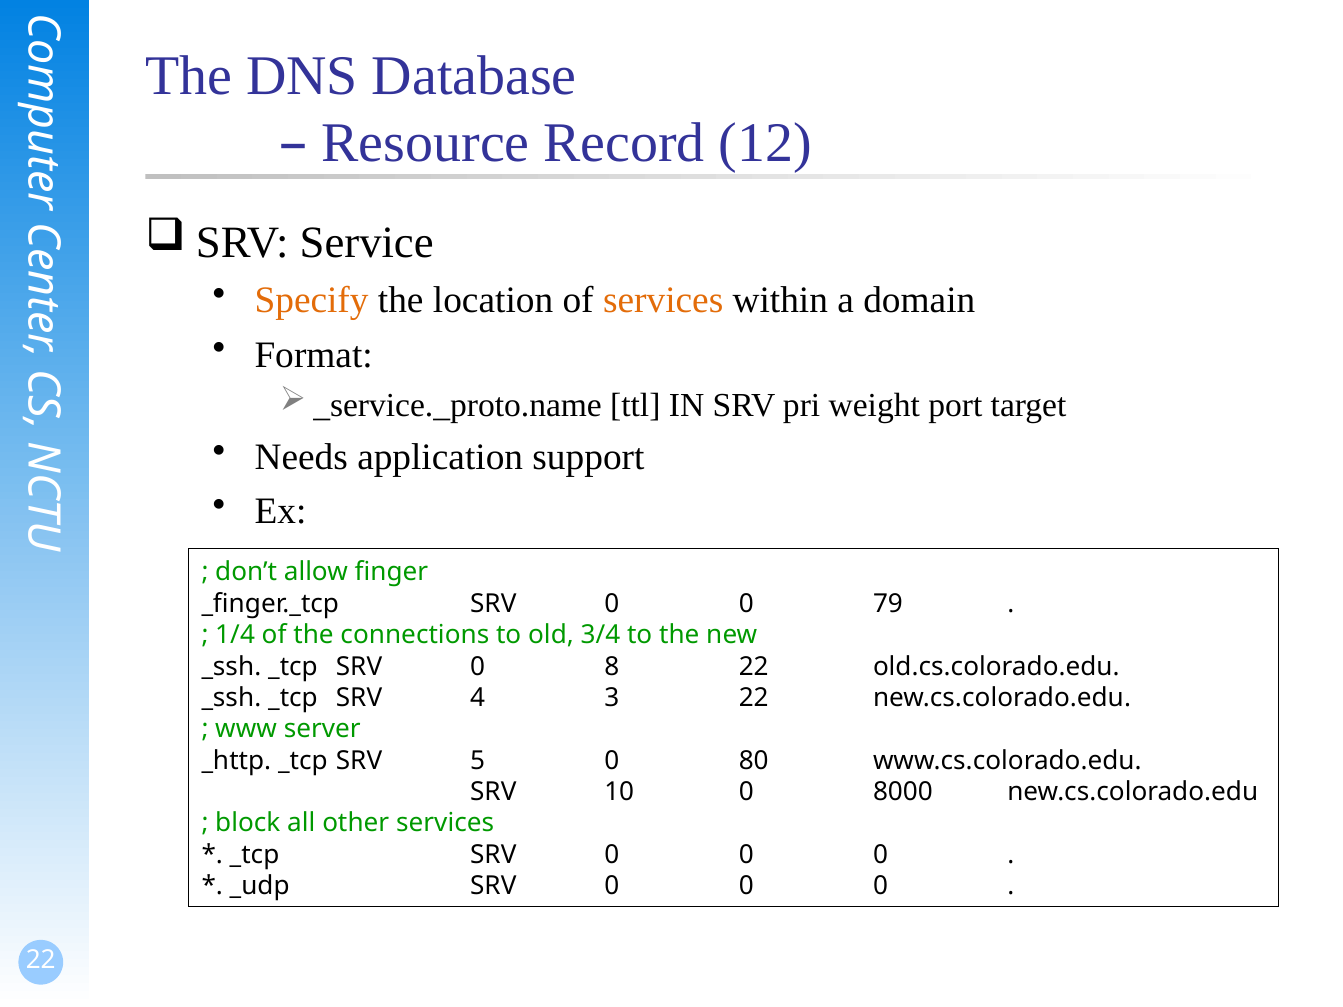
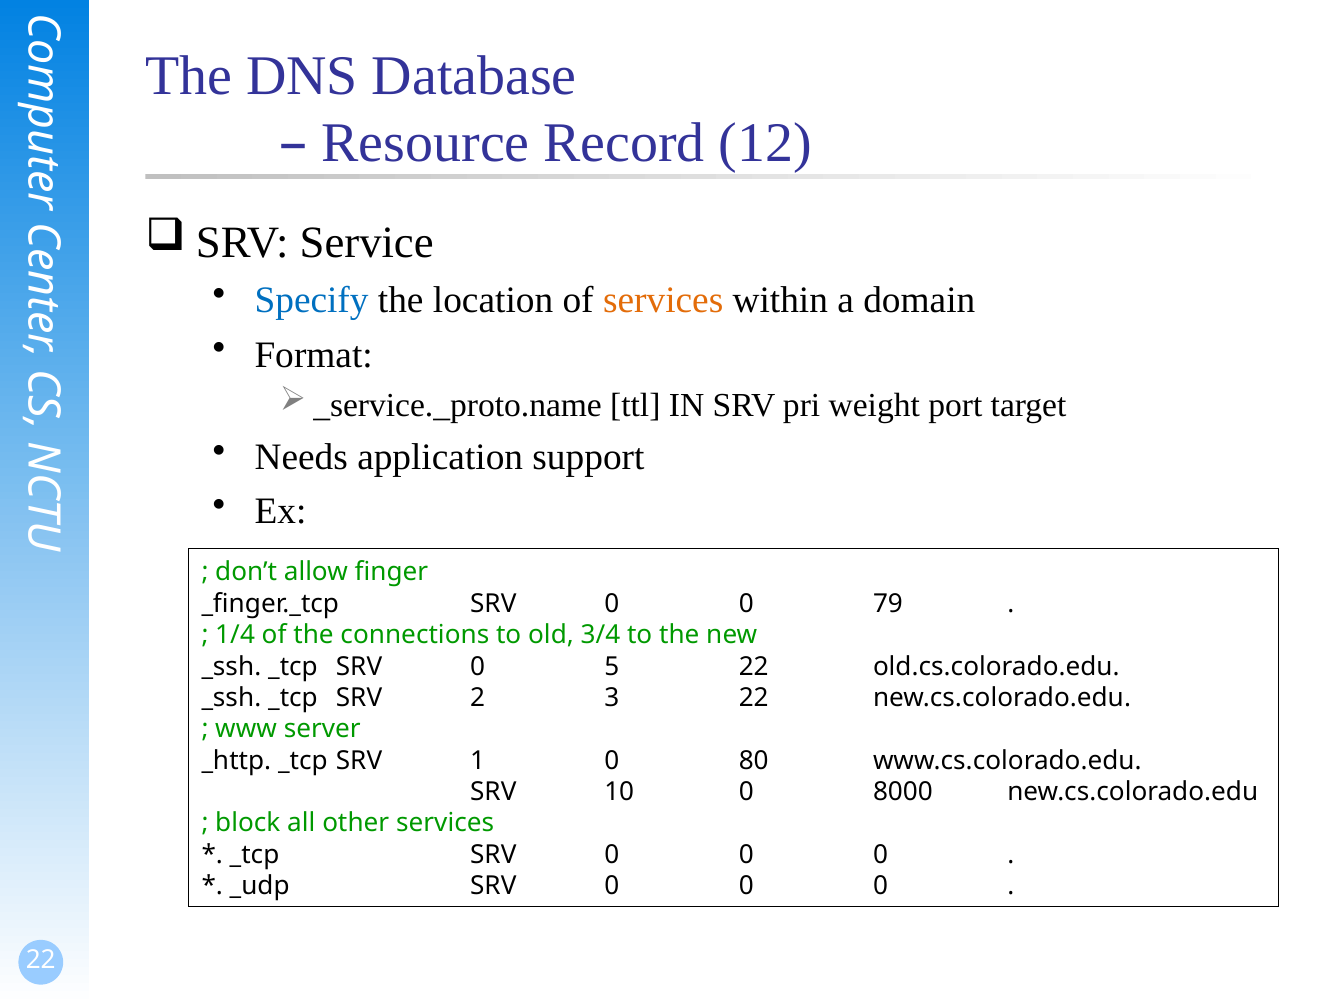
Specify colour: orange -> blue (312, 301)
8: 8 -> 5 (612, 667)
4: 4 -> 2 (478, 698)
5: 5 -> 1 (478, 761)
